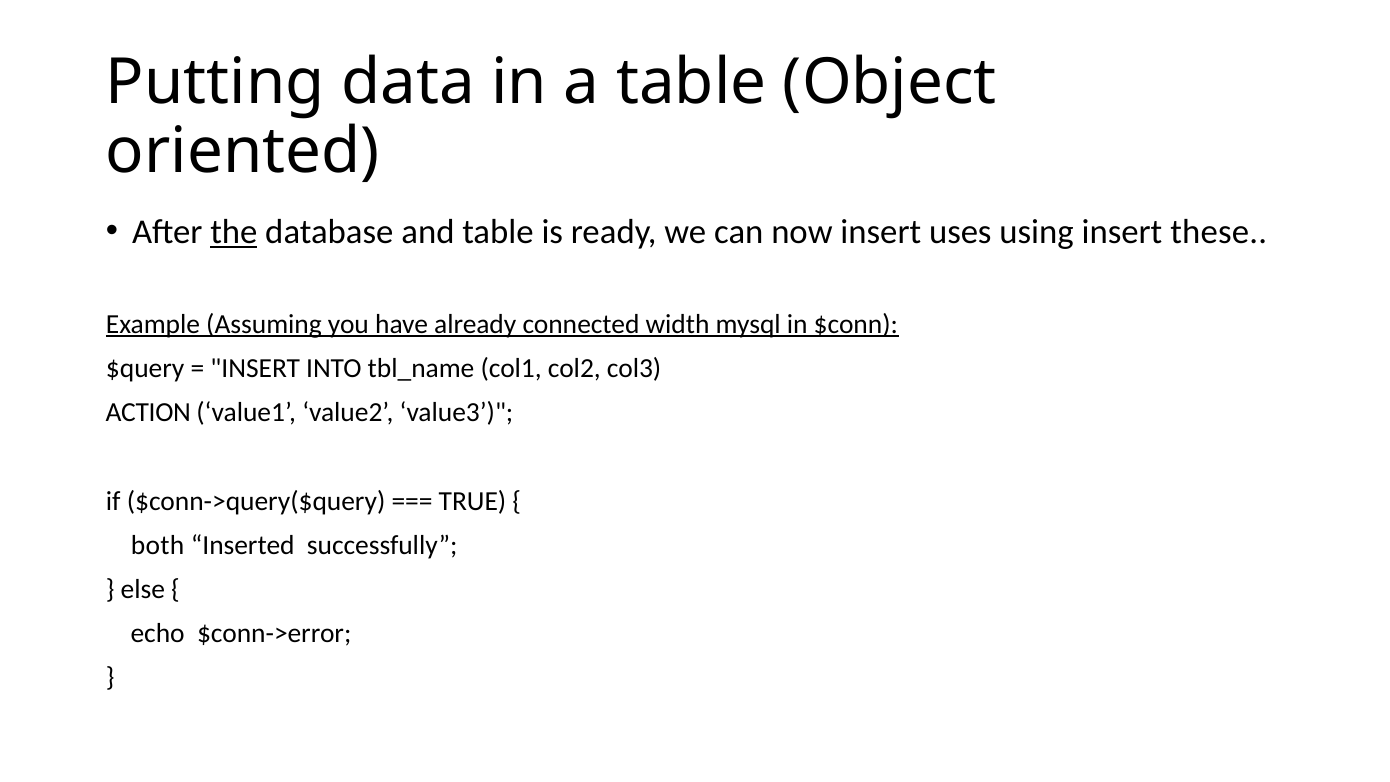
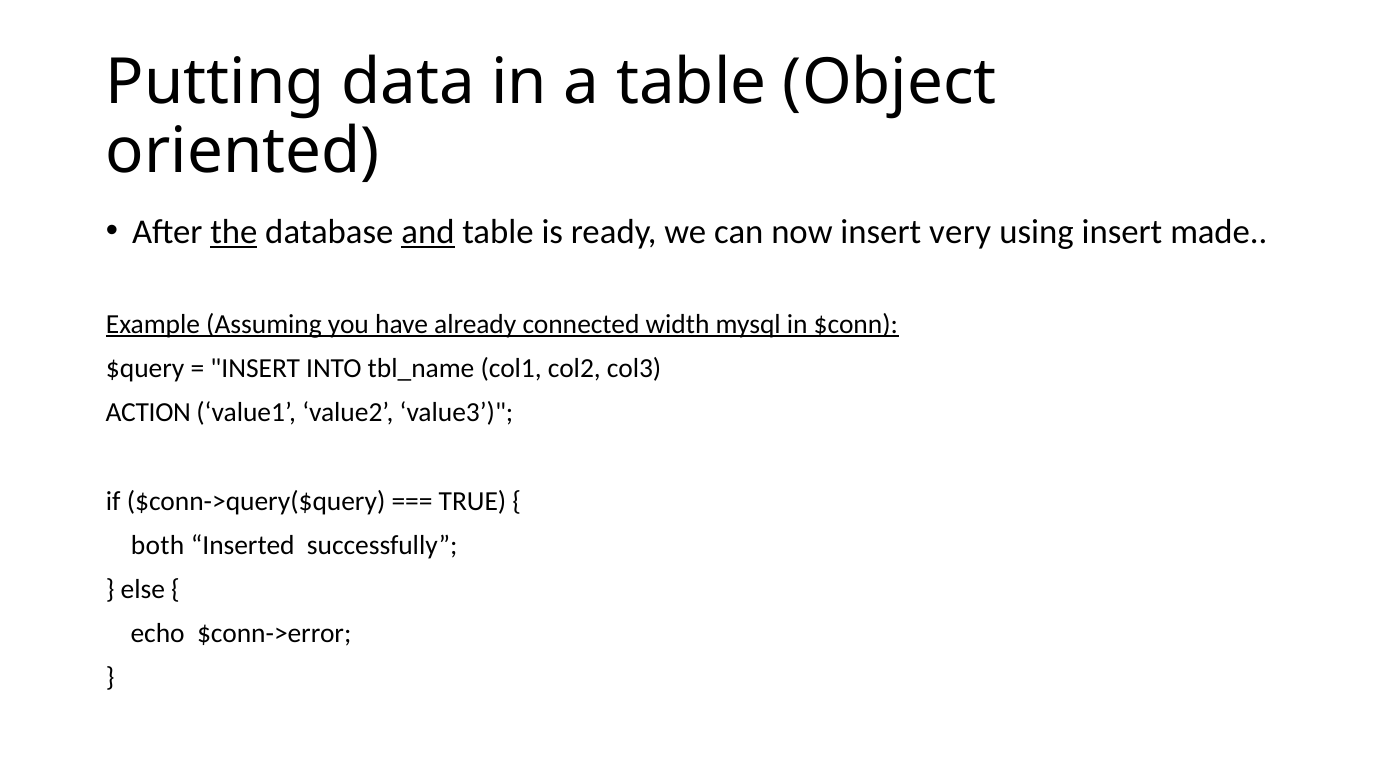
and underline: none -> present (428, 232)
uses: uses -> very (960, 232)
these: these -> made (1219, 232)
